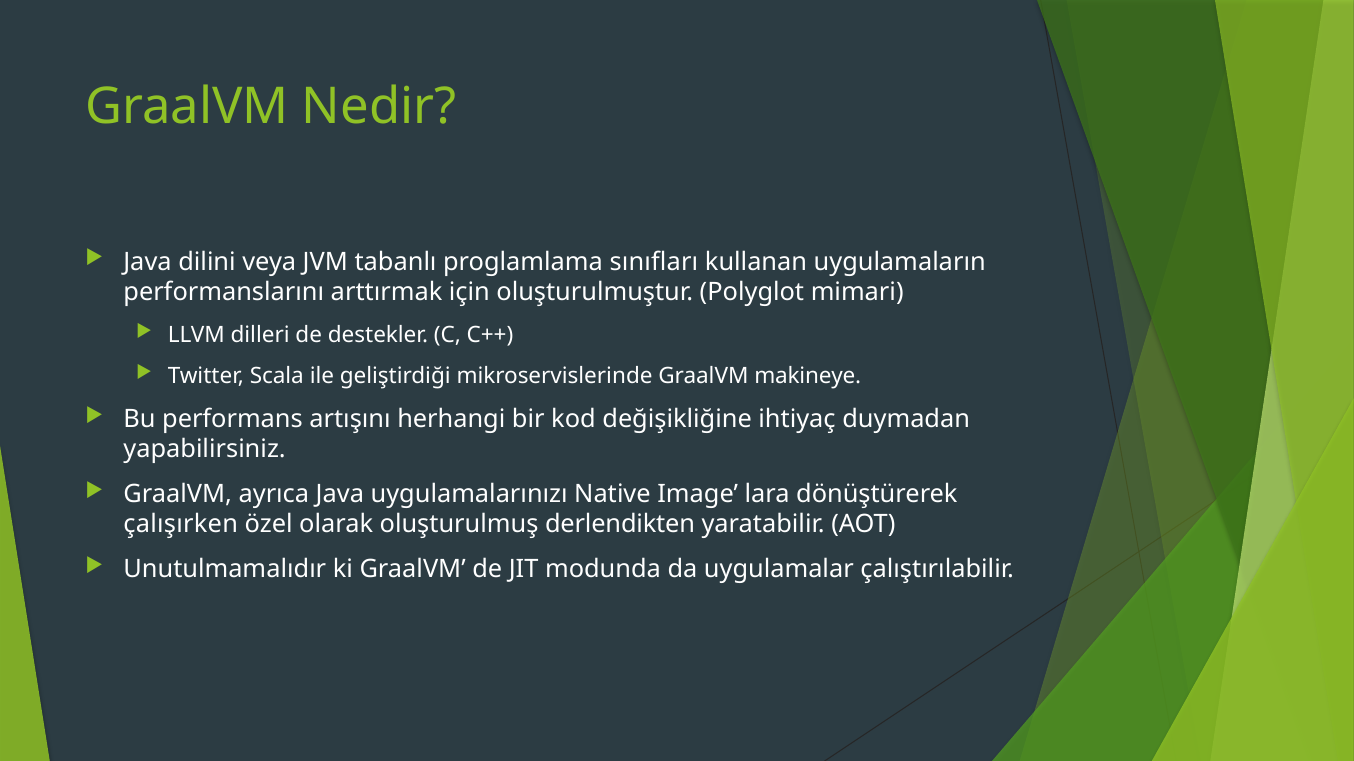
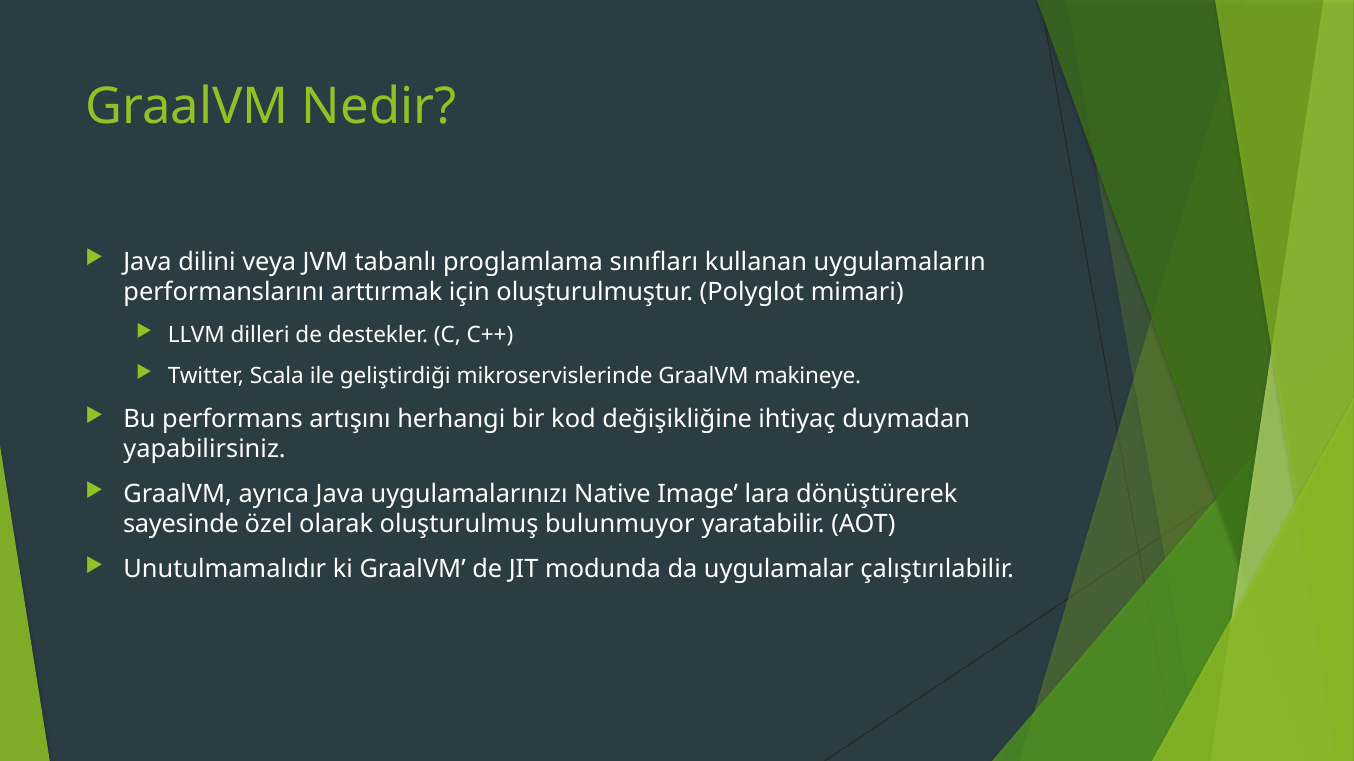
çalışırken: çalışırken -> sayesinde (181, 525)
derlendikten: derlendikten -> bulunmuyor (620, 525)
